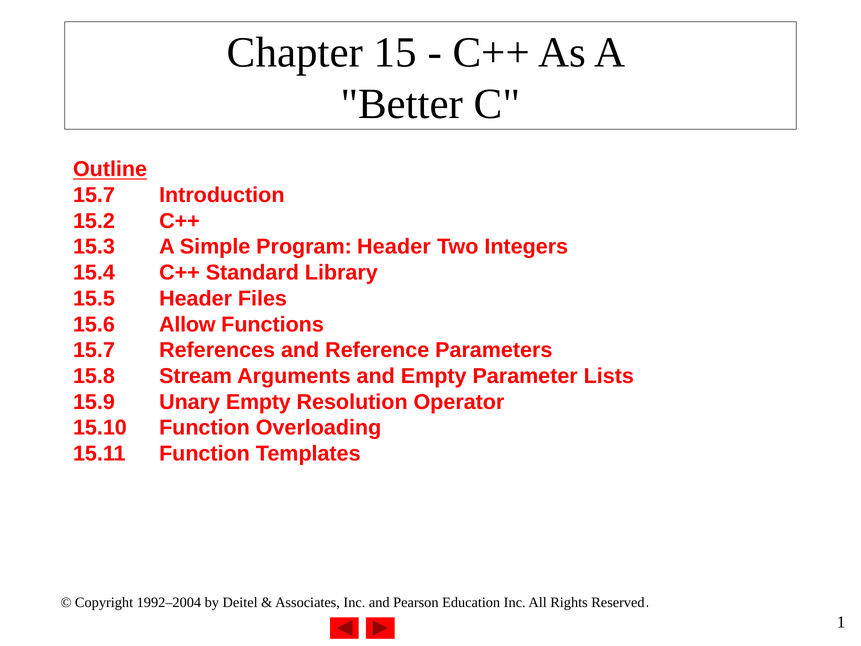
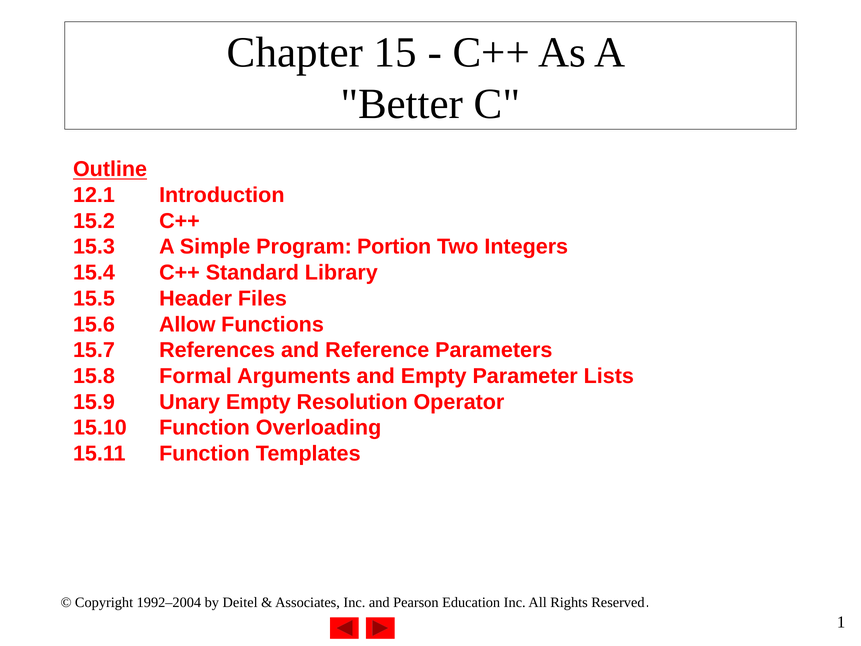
15.7: 15.7 -> 12.1 (94, 195)
Program Header: Header -> Portion (394, 247)
Stream: Stream -> Formal (195, 376)
